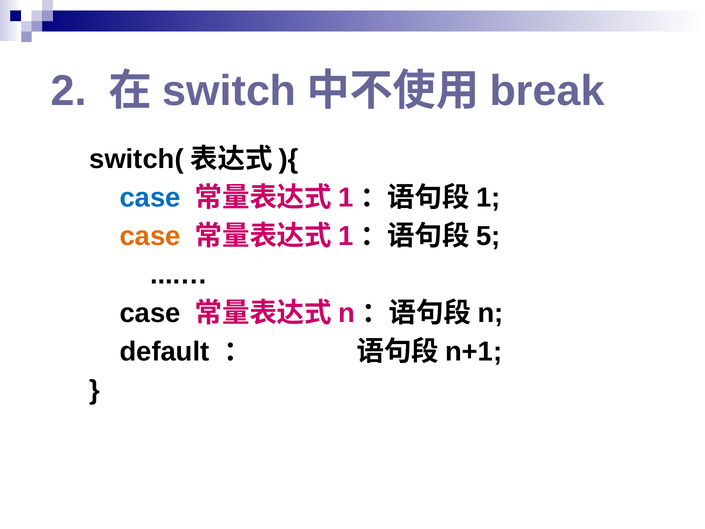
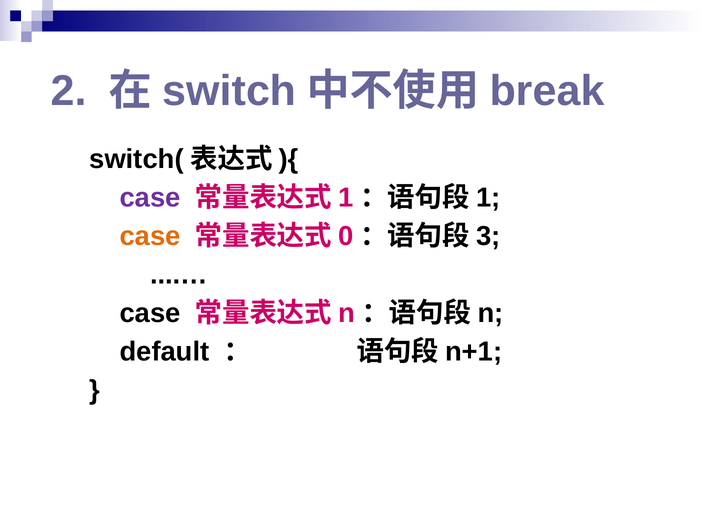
case colour: blue -> purple (150, 198)
1: 1 -> 0 (346, 236)
5: 5 -> 3 (488, 236)
